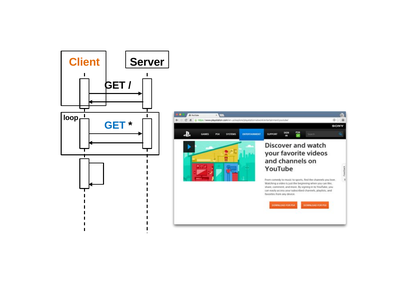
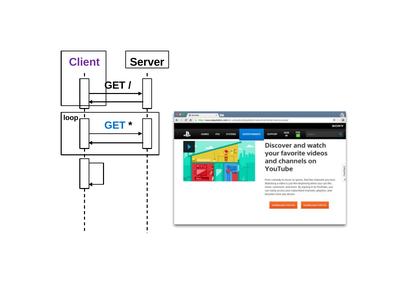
Client colour: orange -> purple (84, 62)
